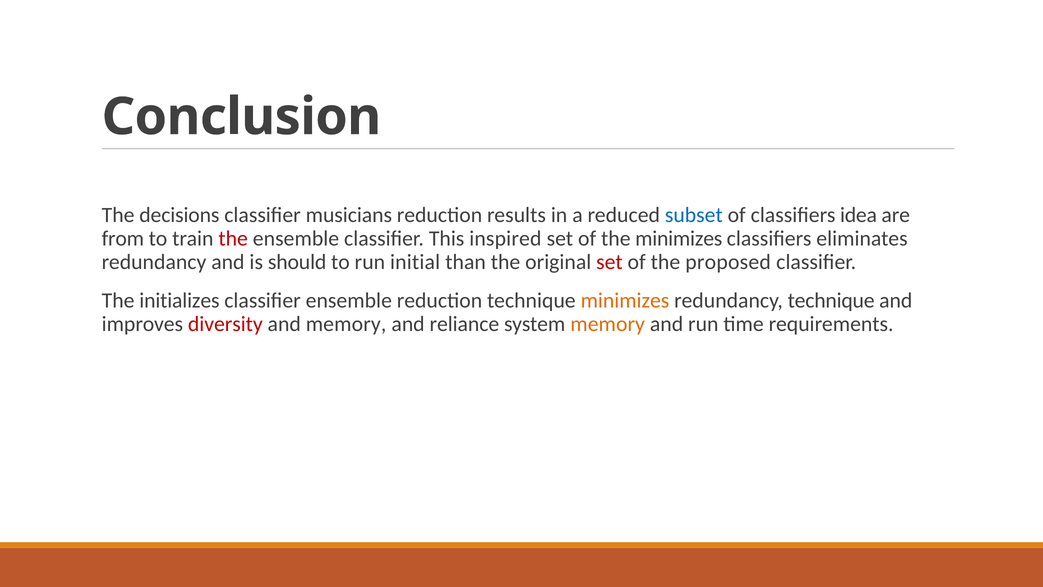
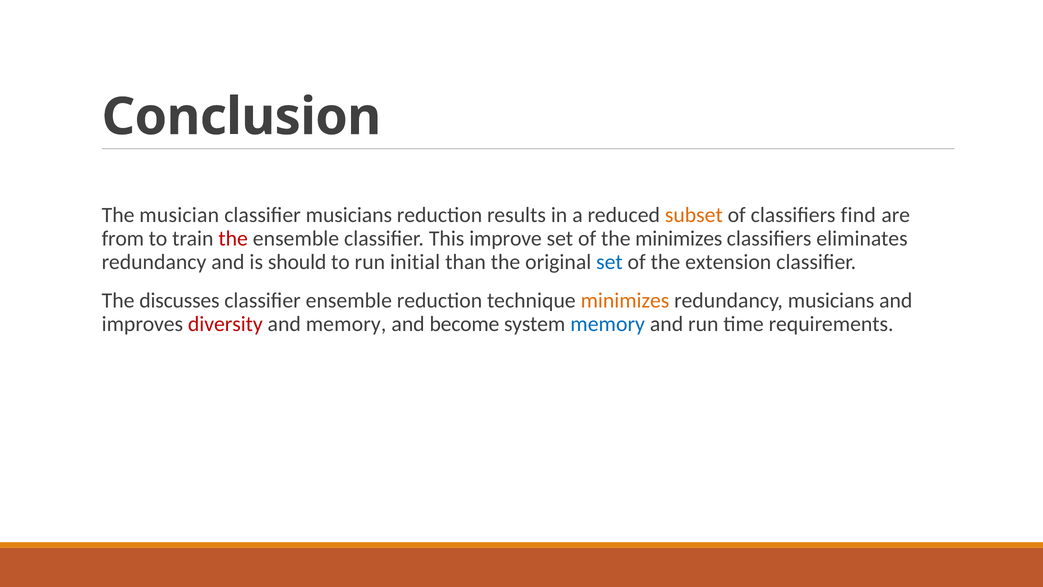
decisions: decisions -> musician (179, 215)
subset colour: blue -> orange (694, 215)
idea: idea -> find (858, 215)
inspired: inspired -> improve (506, 238)
set colour: red -> blue (609, 262)
proposed: proposed -> extension (728, 262)
initializes: initializes -> discusses (179, 300)
redundancy technique: technique -> musicians (831, 300)
reliance: reliance -> become (464, 324)
memory colour: orange -> blue (608, 324)
